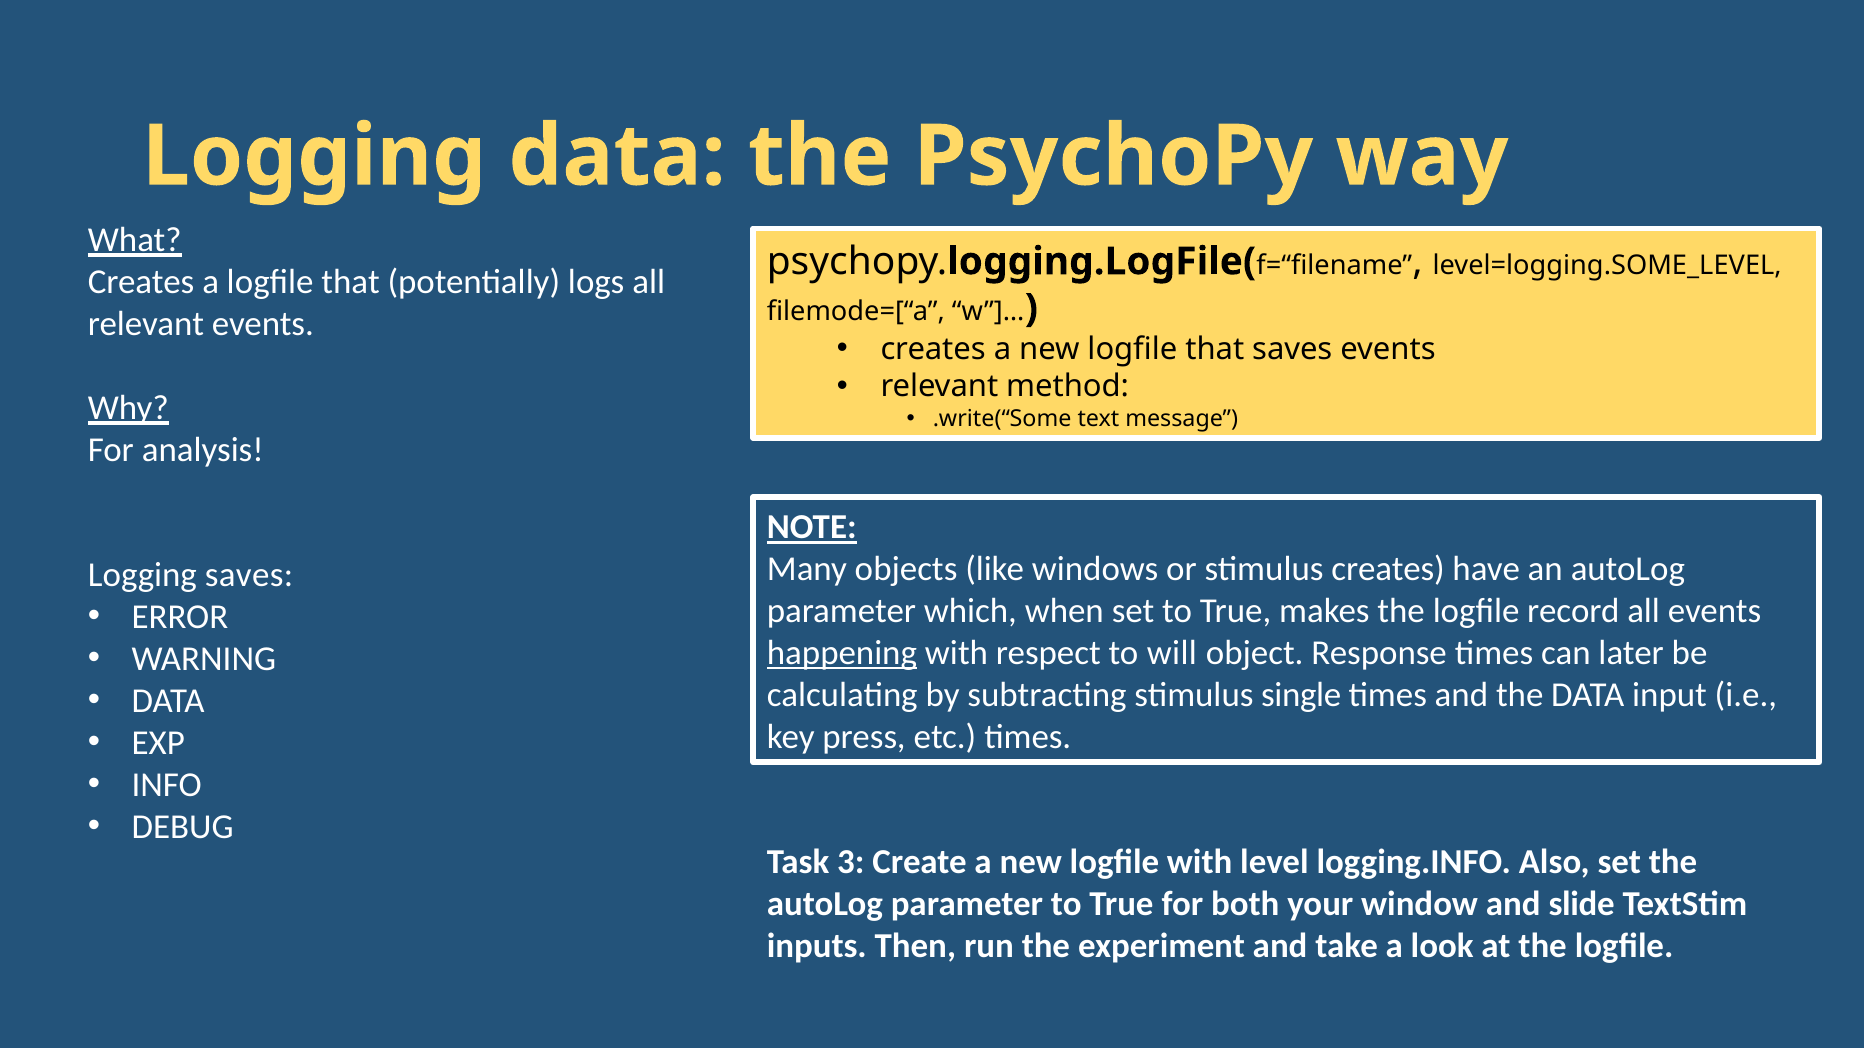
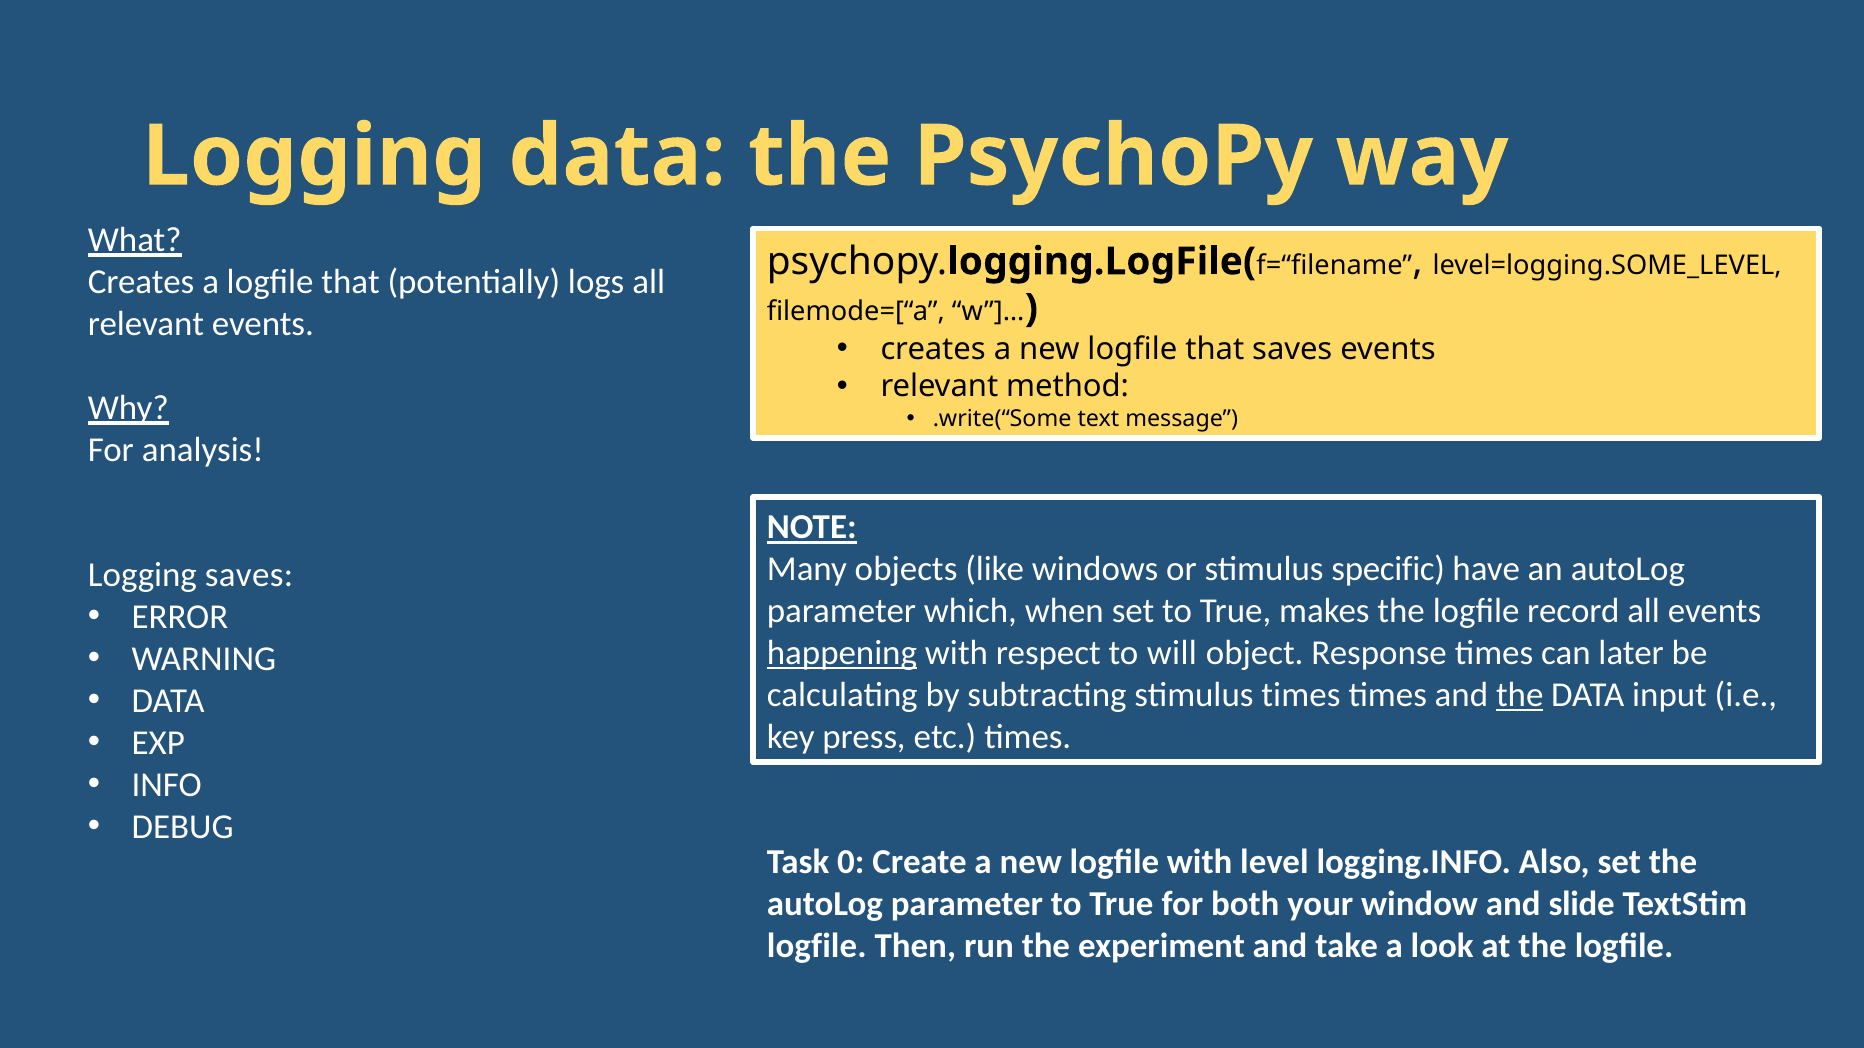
stimulus creates: creates -> specific (1388, 570)
stimulus single: single -> times (1301, 695)
the underline: none -> present (1520, 695)
3: 3 -> 0 (851, 862)
inputs: inputs -> logfile (817, 946)
